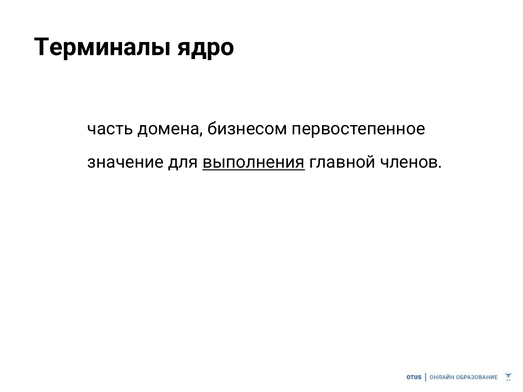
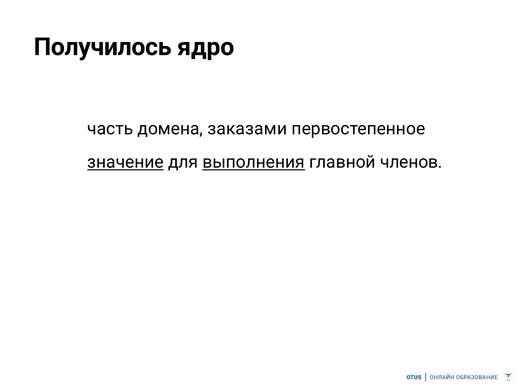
Терминалы: Терминалы -> Получилось (103, 47)
бизнесом: бизнесом -> заказами (247, 129)
значение underline: none -> present (126, 162)
